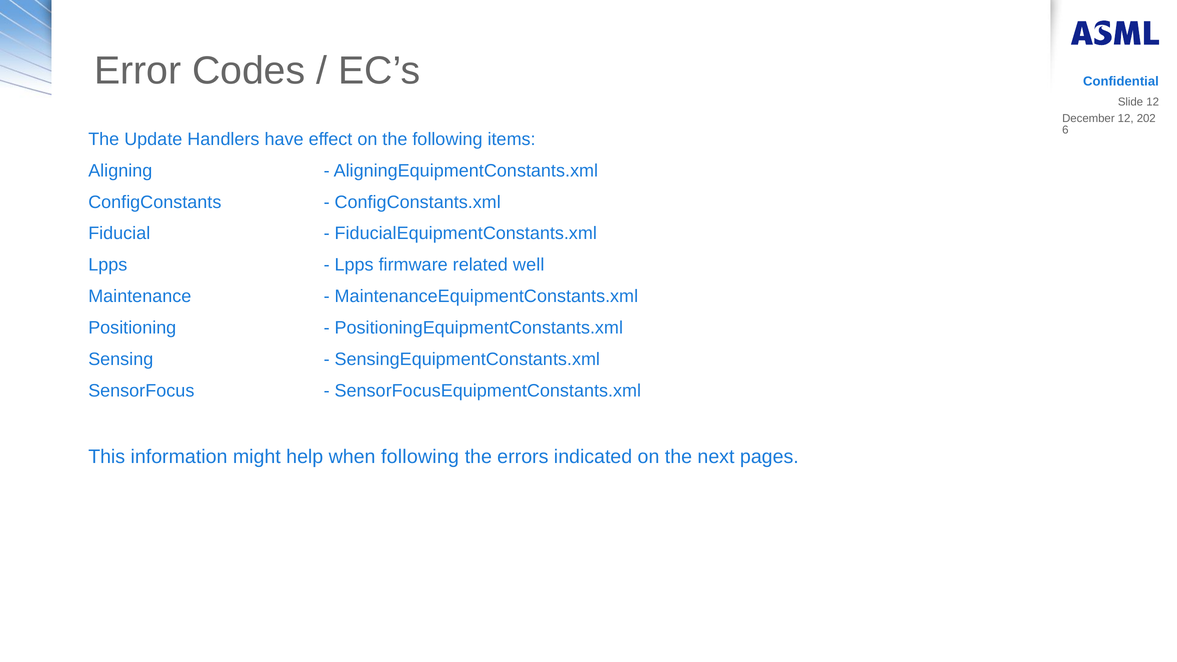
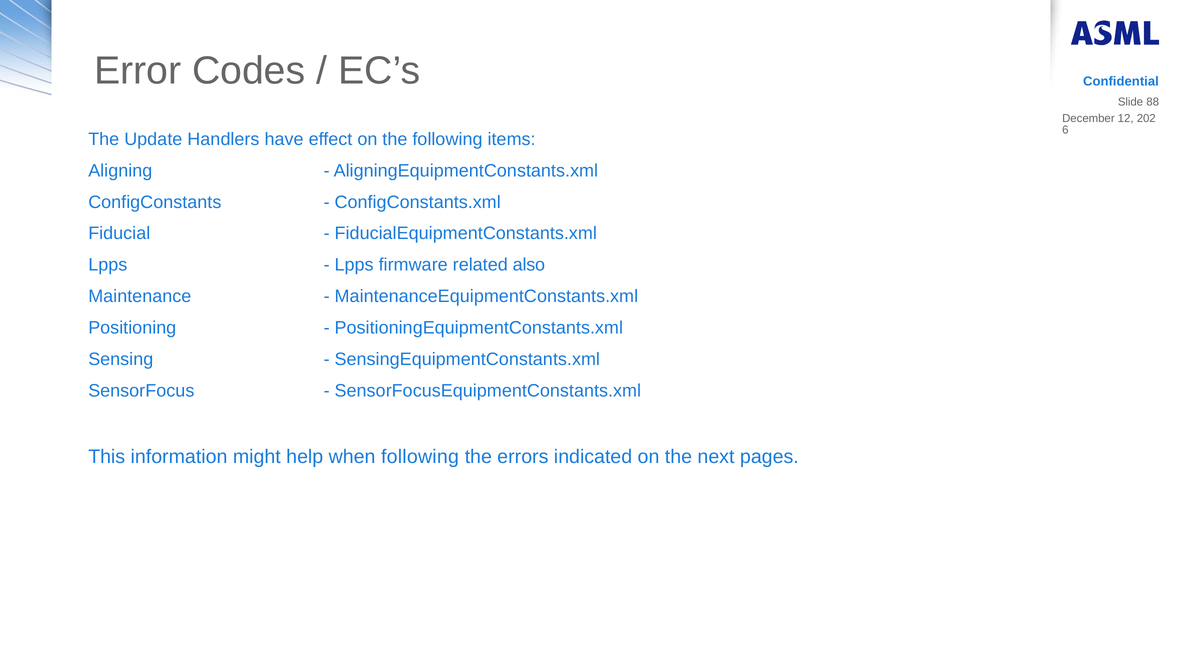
Slide 12: 12 -> 88 (1153, 102)
well: well -> also (529, 265)
